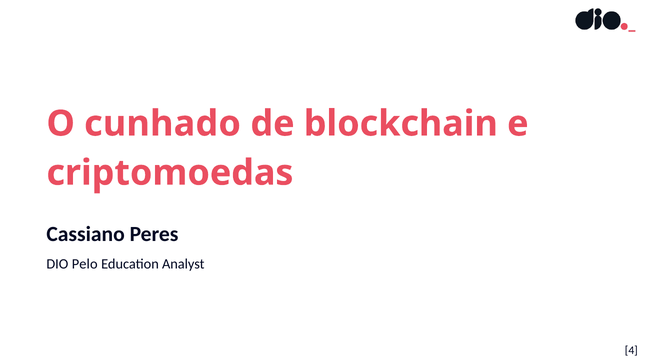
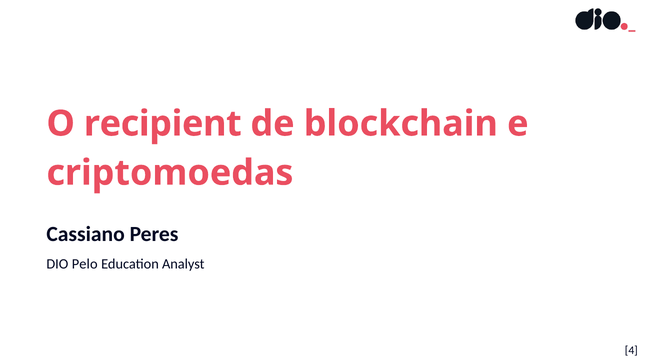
cunhado: cunhado -> recipient (163, 124)
